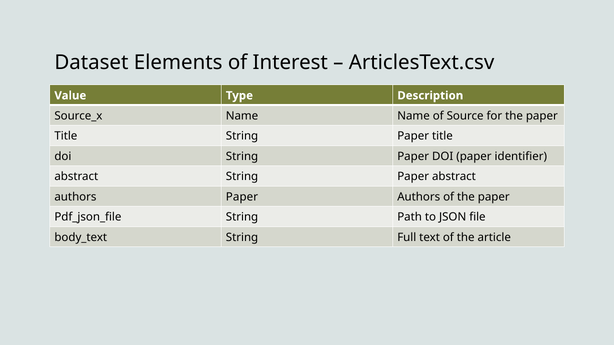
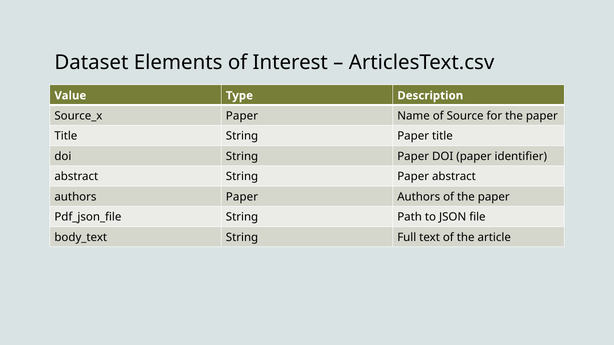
Name: Name -> Paper (242, 116)
